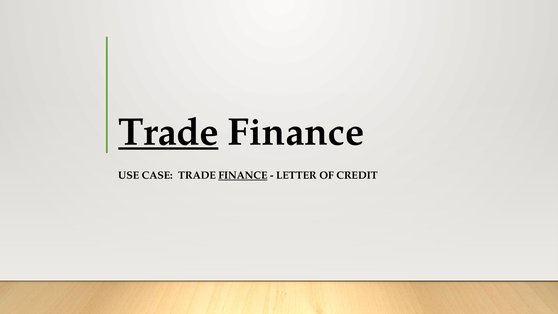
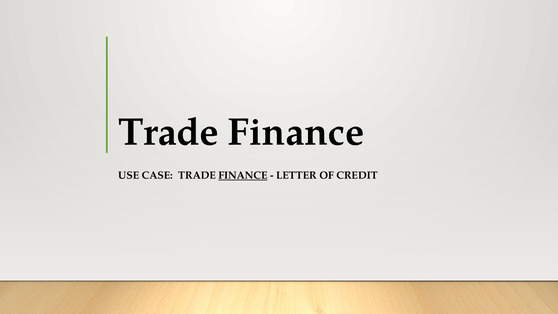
Trade underline: present -> none (168, 132)
